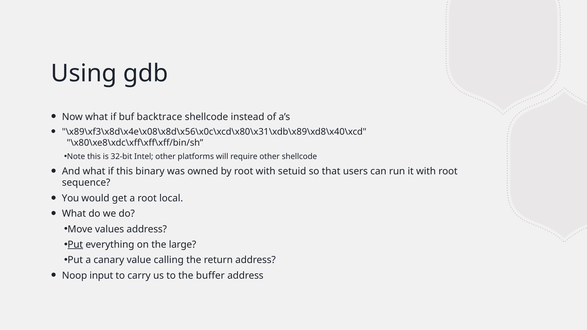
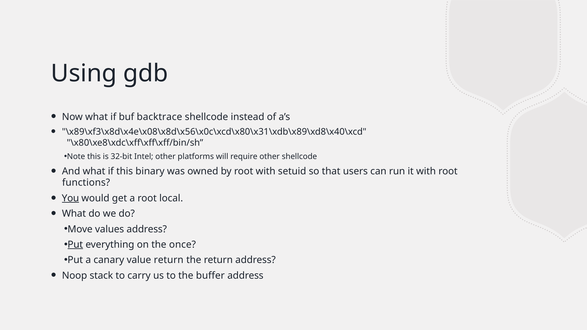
sequence: sequence -> functions (86, 183)
You underline: none -> present (70, 198)
large: large -> once (182, 245)
value calling: calling -> return (169, 260)
input: input -> stack (101, 276)
